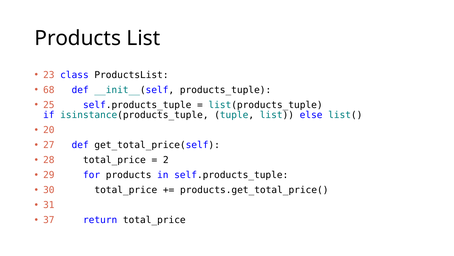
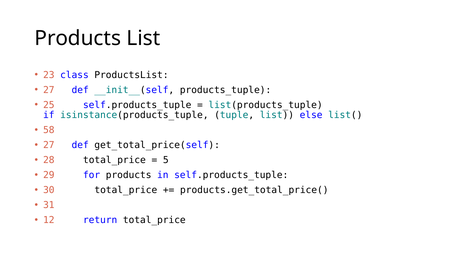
68: 68 -> 27 (49, 90)
20: 20 -> 58 (49, 130)
2: 2 -> 5 (166, 160)
37: 37 -> 12 (49, 219)
